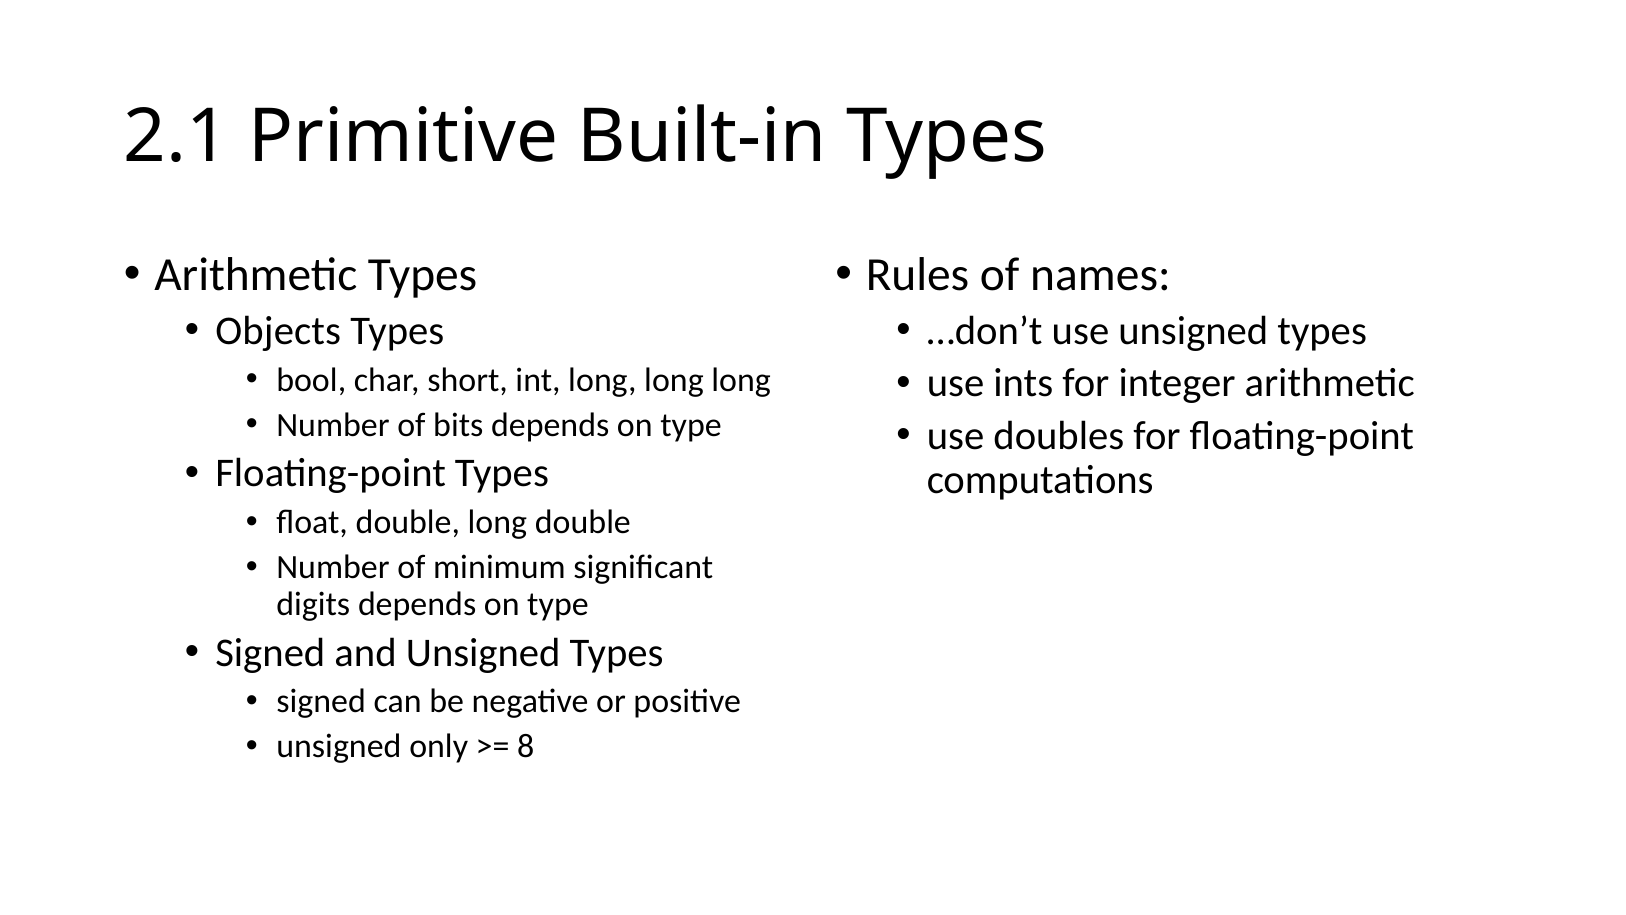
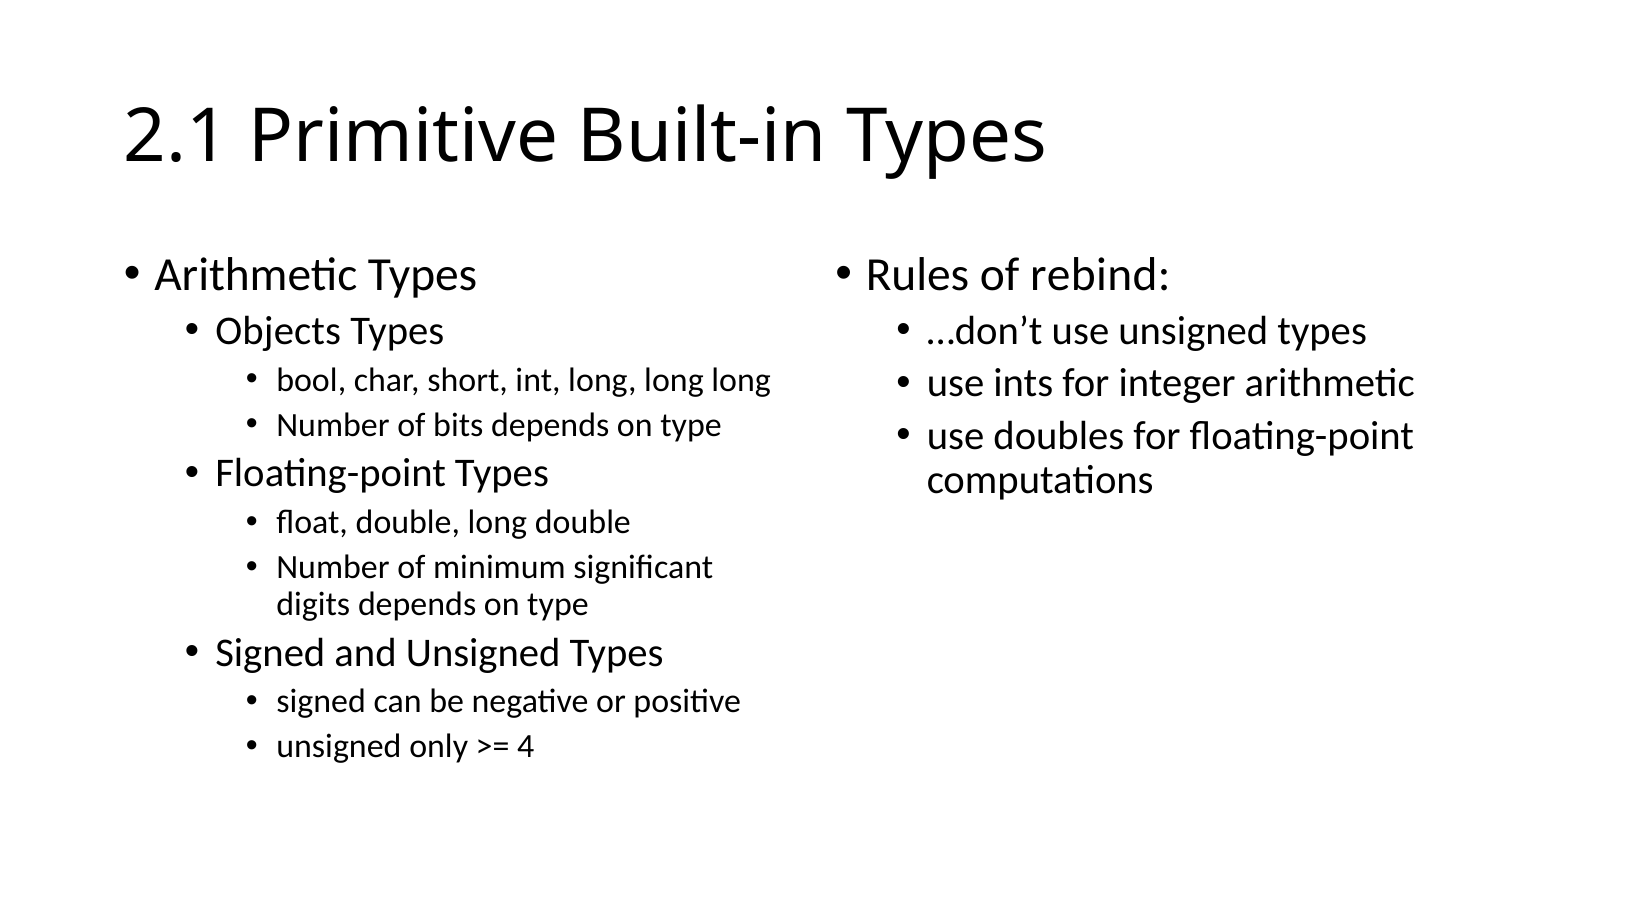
names: names -> rebind (1100, 275)
8: 8 -> 4 (526, 746)
